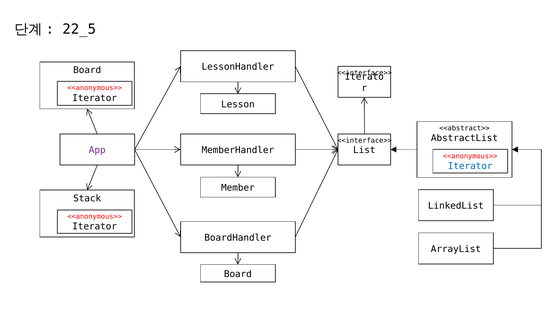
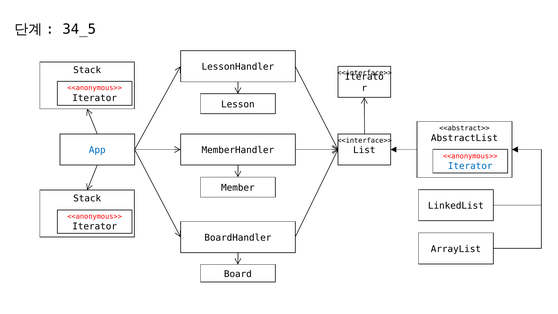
22_5: 22_5 -> 34_5 (79, 29)
Board: Board -> Stack (87, 70)
App colour: purple -> blue (97, 150)
